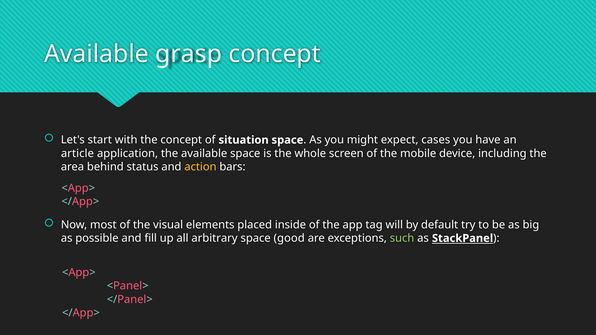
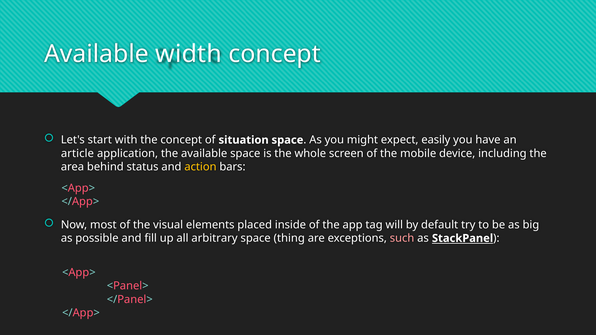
grasp: grasp -> width (189, 54)
cases: cases -> easily (436, 140)
good: good -> thing (289, 238)
such colour: light green -> pink (402, 238)
